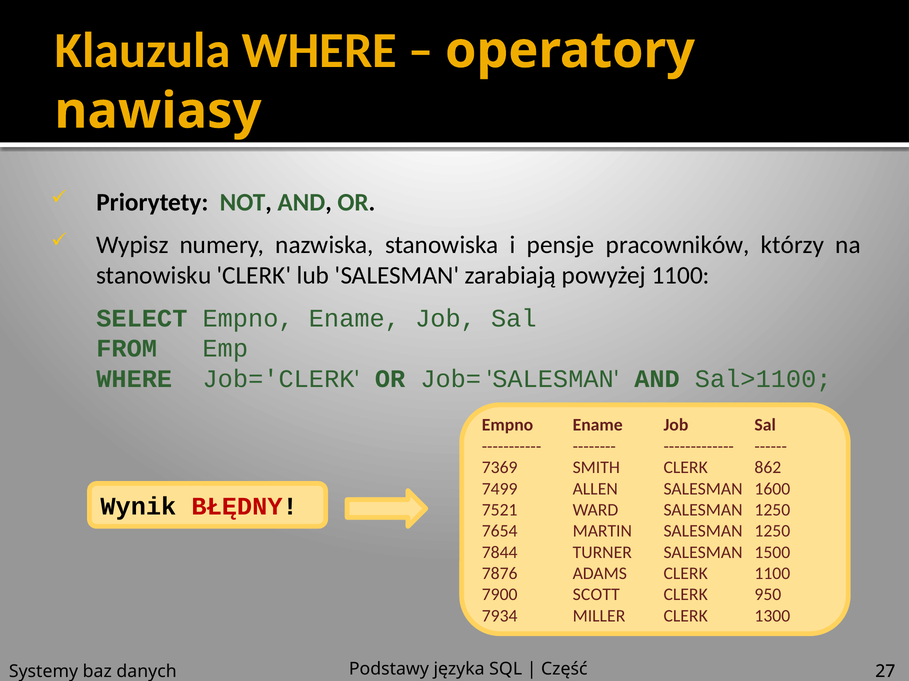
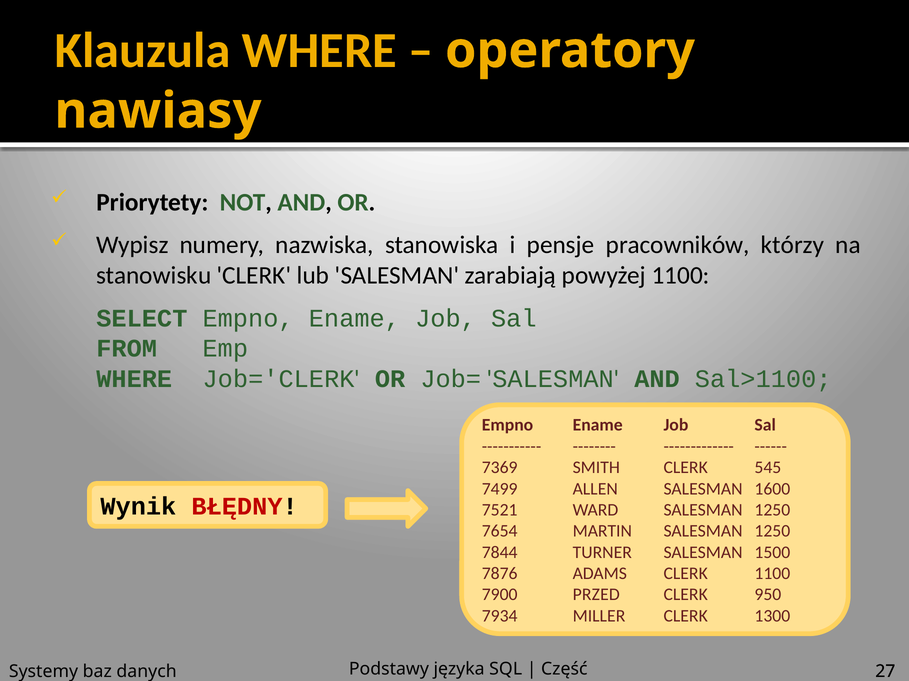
862: 862 -> 545 (768, 468)
SCOTT: SCOTT -> PRZED (596, 595)
